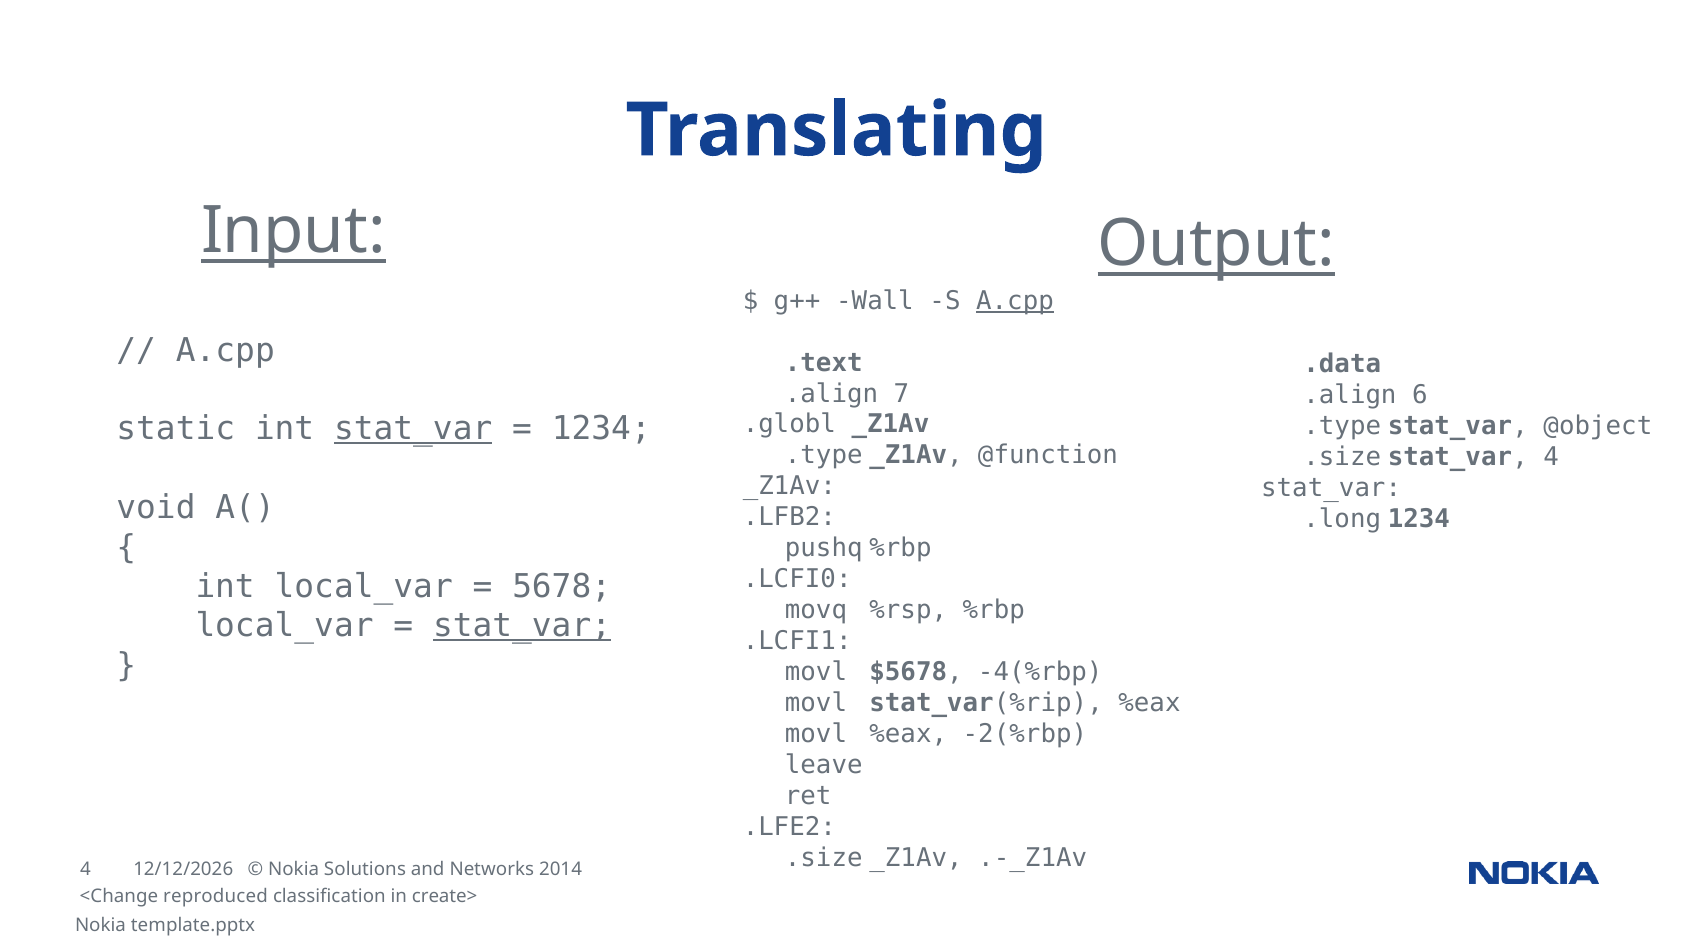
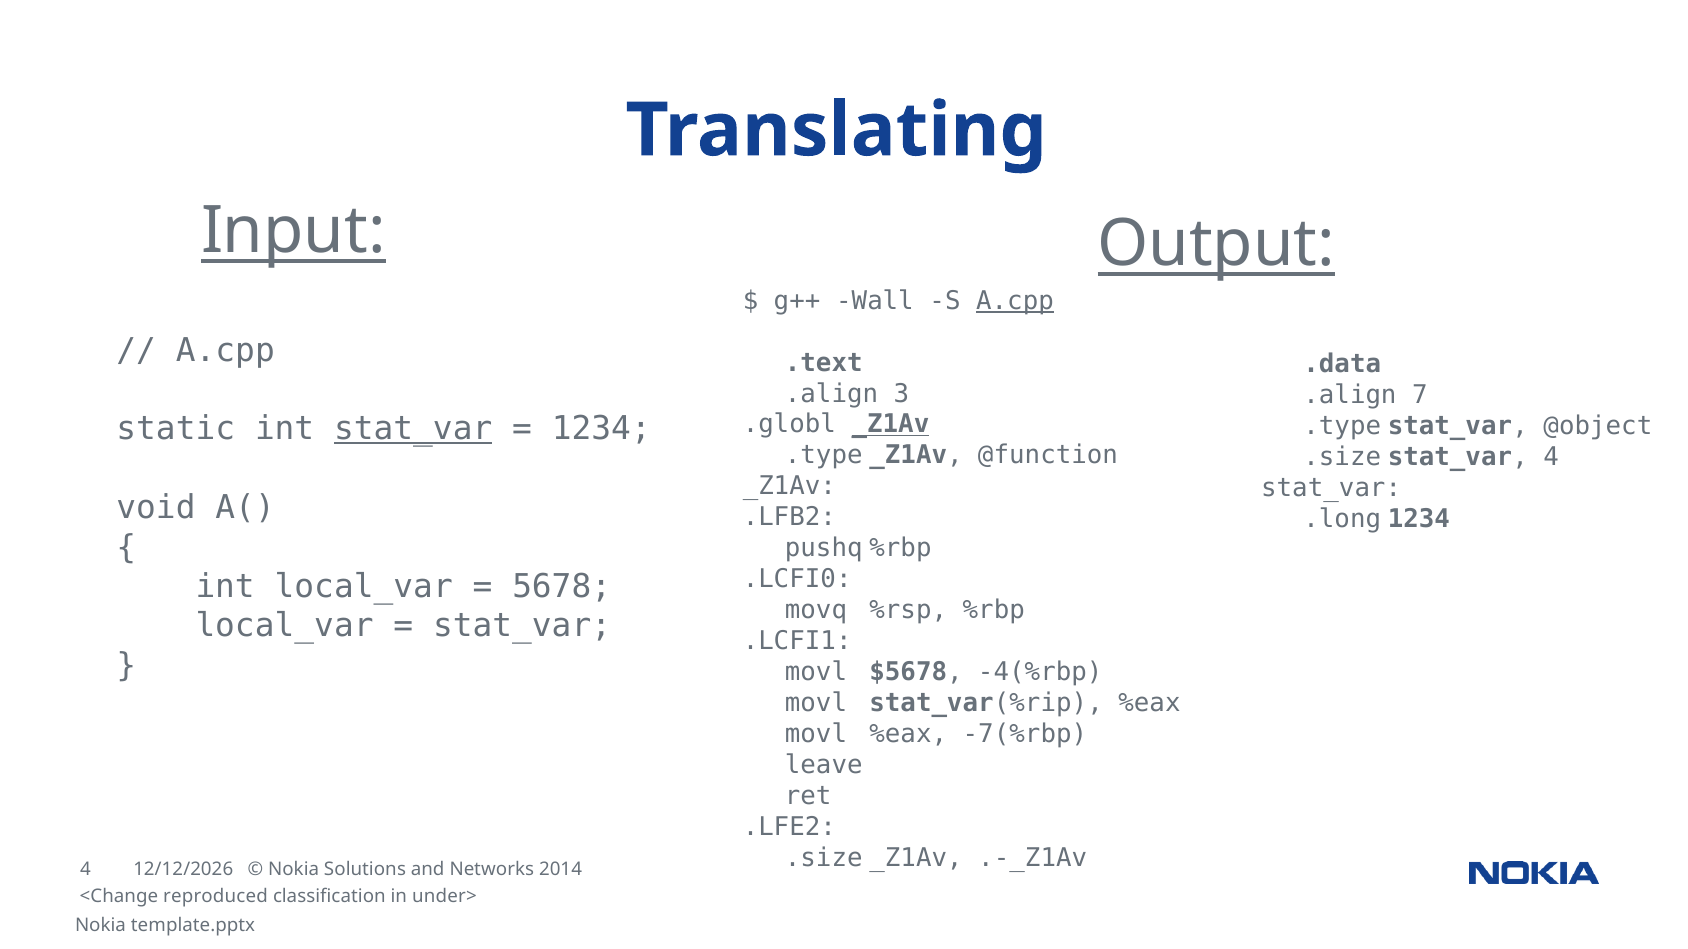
7: 7 -> 3 (902, 394)
6: 6 -> 7 (1420, 395)
_Z1Av underline: none -> present (890, 425)
stat_var underline: present -> none (522, 626)
-2(%rbp: -2(%rbp -> -7(%rbp (1025, 734)
create>: create> -> under> (444, 897)
